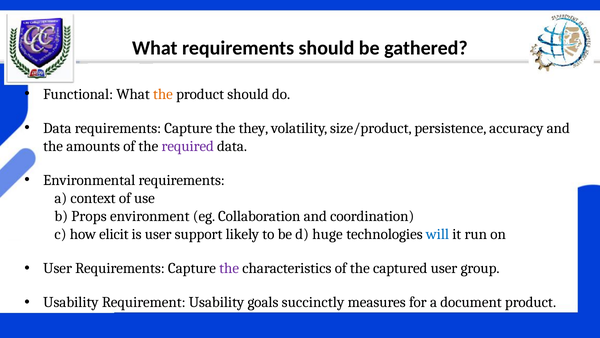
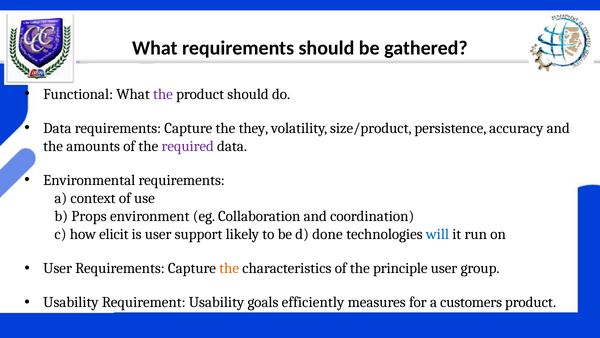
the colour: orange -> purple (163, 94)
huge: huge -> done (327, 234)
the colour: purple -> orange (229, 268)
captured: captured -> principle (400, 268)
succinctly: succinctly -> efficiently (313, 302)
document: document -> customers (471, 302)
